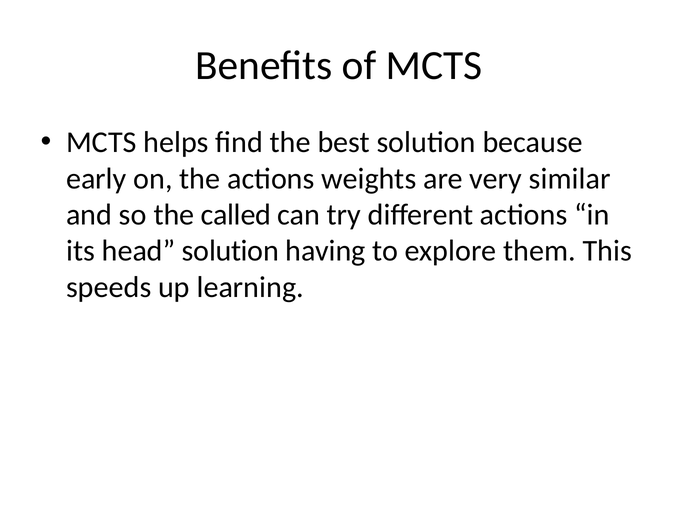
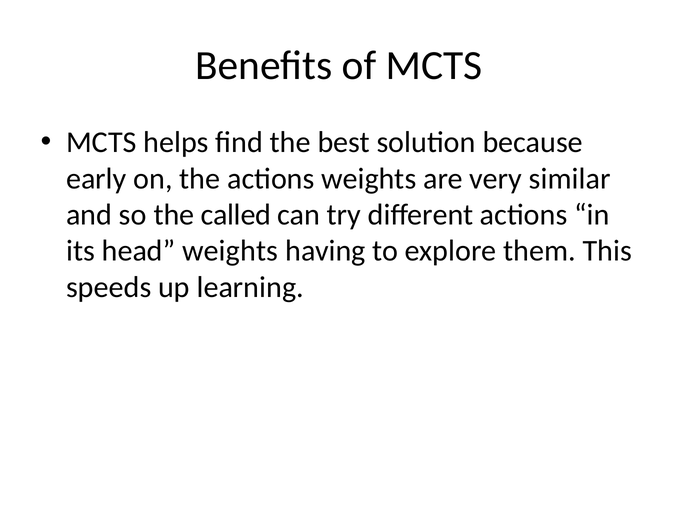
head solution: solution -> weights (230, 251)
